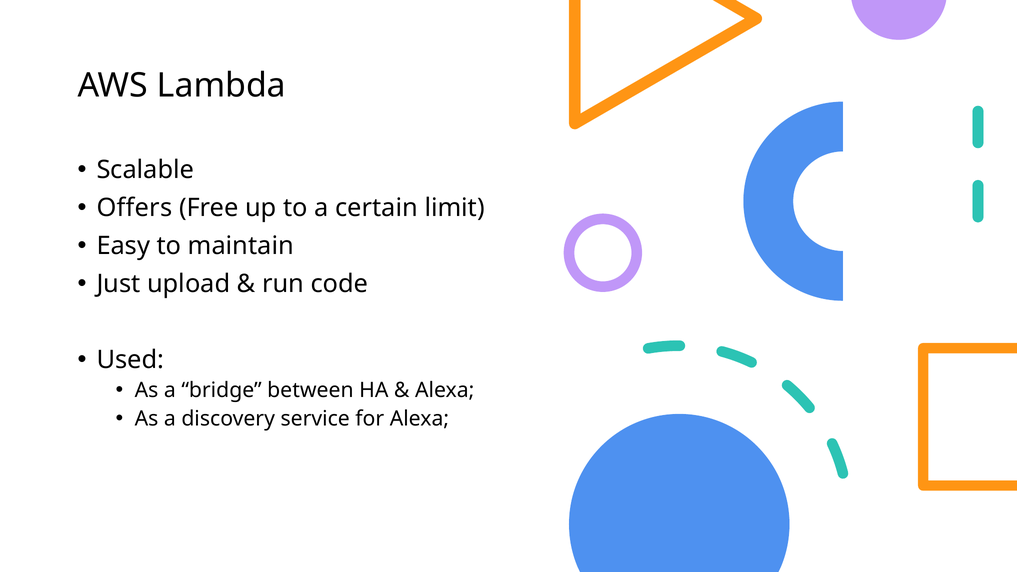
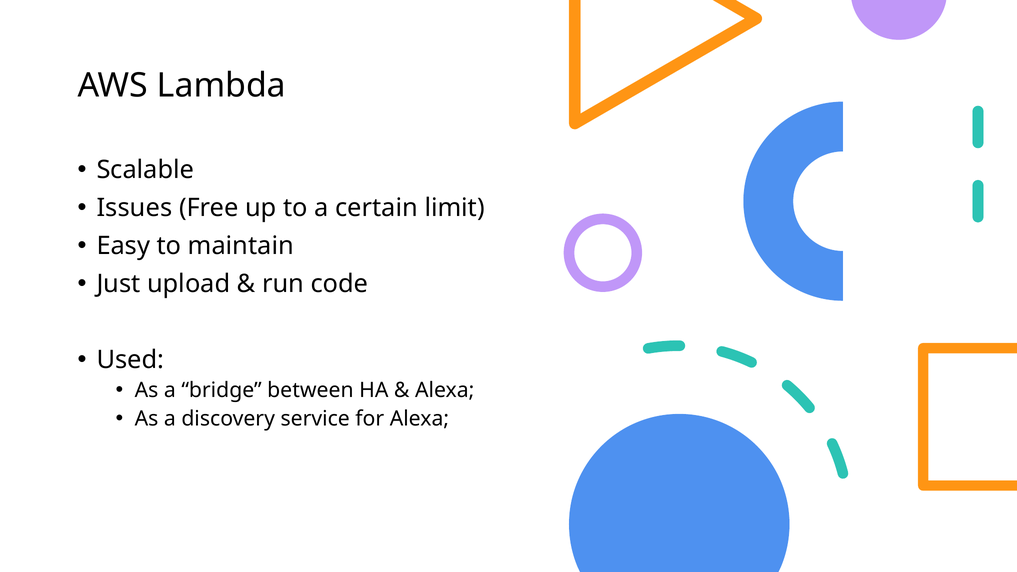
Offers: Offers -> Issues (135, 208)
